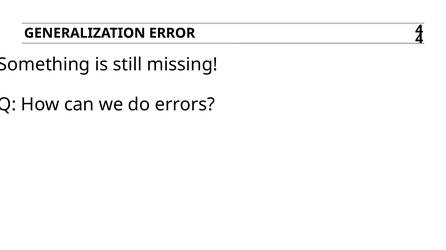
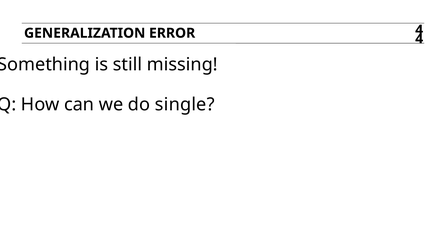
errors: errors -> single (185, 105)
